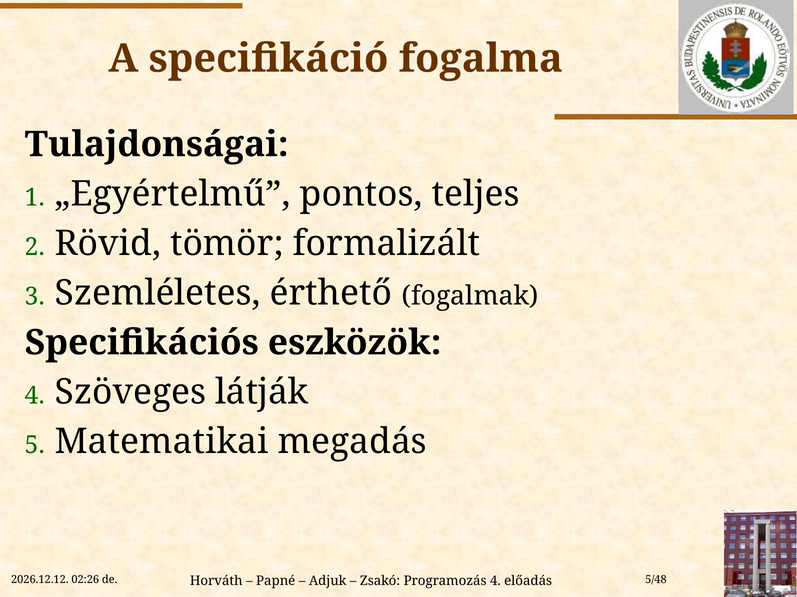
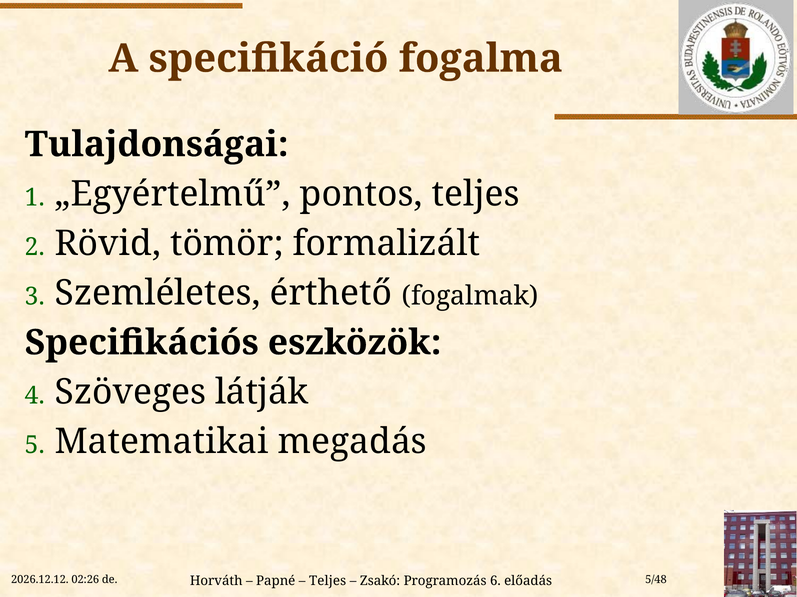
Adjuk: Adjuk -> Teljes (328, 582)
Programozás 4: 4 -> 6 (495, 582)
